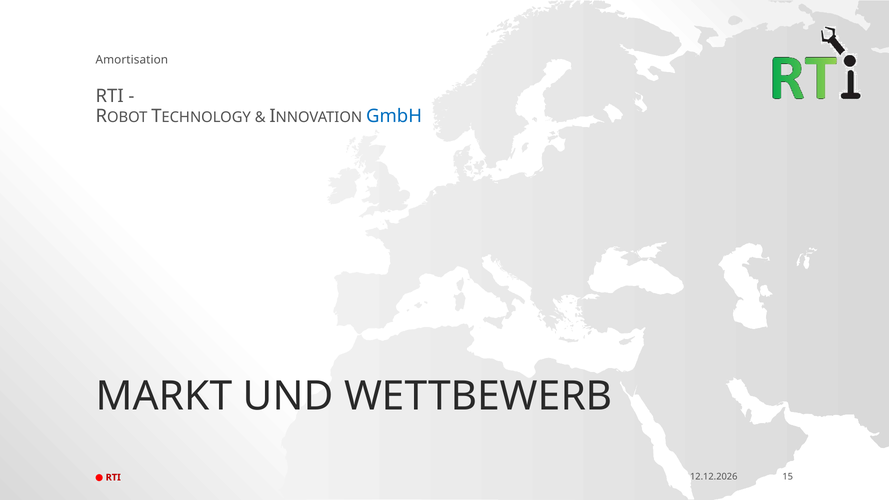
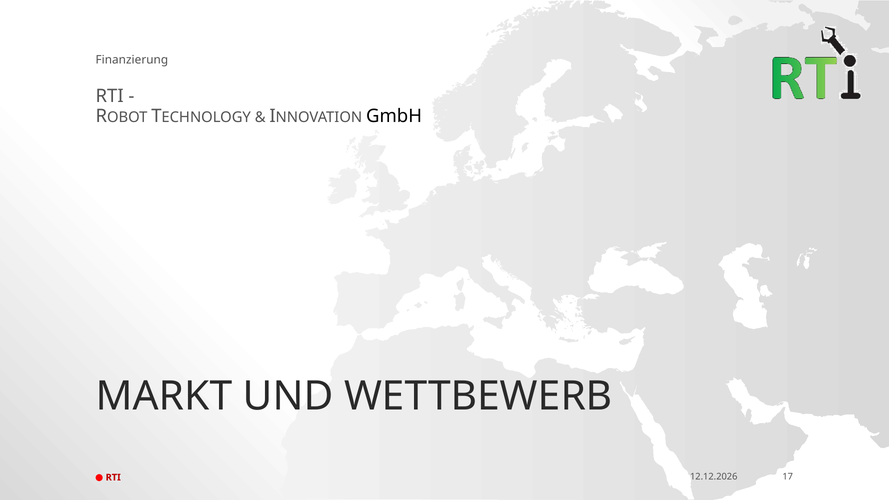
Amortisation: Amortisation -> Finanzierung (132, 60)
GmbH colour: blue -> black (394, 116)
15: 15 -> 17 (788, 477)
